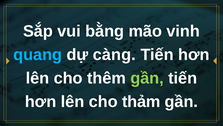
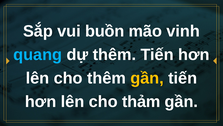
bằng: bằng -> buồn (105, 31)
dự càng: càng -> thêm (114, 54)
gần colour: light green -> yellow (147, 78)
